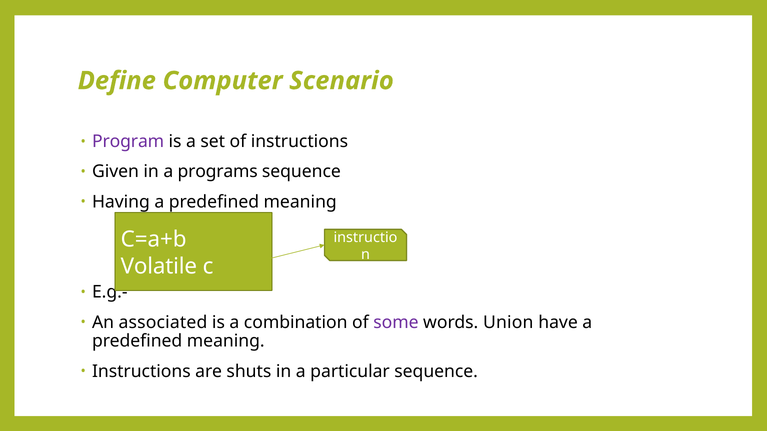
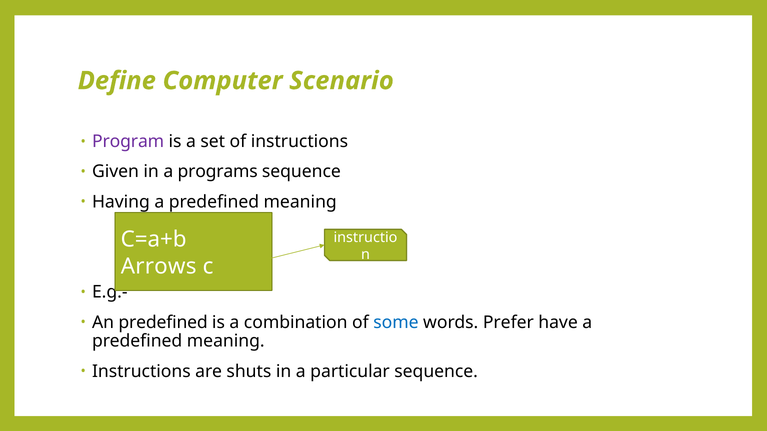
Volatile: Volatile -> Arrows (159, 267)
An associated: associated -> predefined (163, 323)
some colour: purple -> blue (396, 323)
Union: Union -> Prefer (508, 323)
